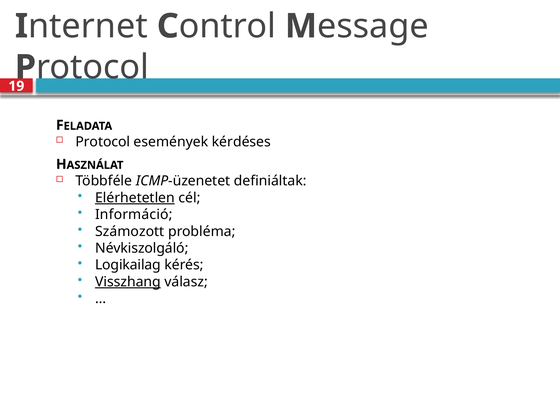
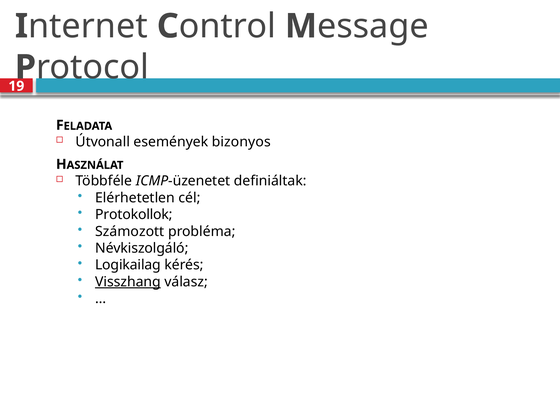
Protocol: Protocol -> Útvonall (103, 142)
kérdéses: kérdéses -> bizonyos (241, 142)
Elérhetetlen underline: present -> none (135, 198)
Információ: Információ -> Protokollok (134, 215)
